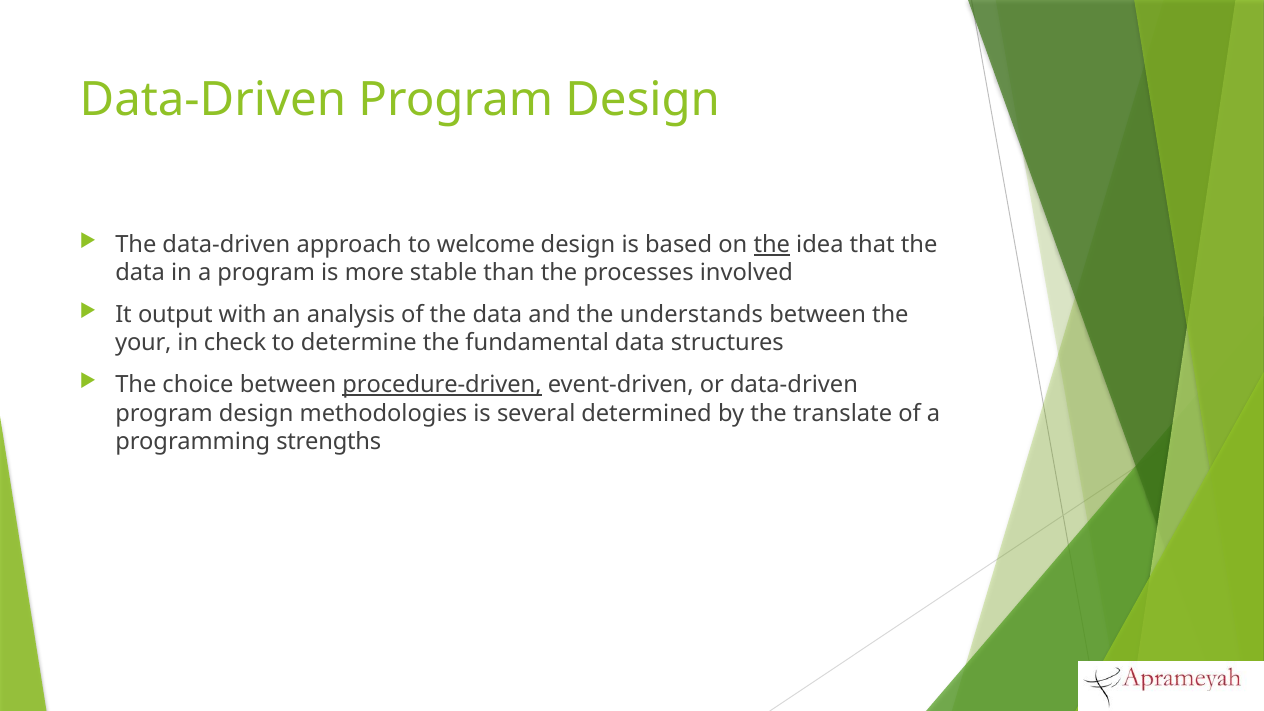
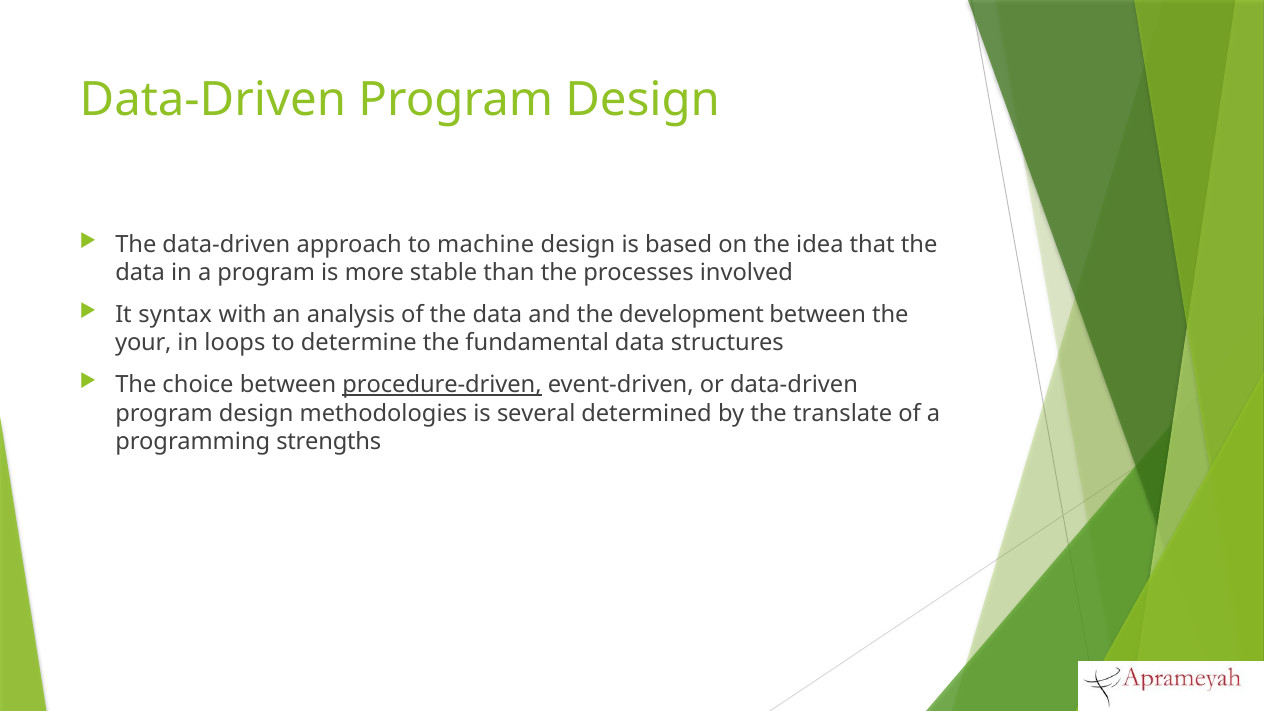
welcome: welcome -> machine (486, 245)
the underline: present -> none (772, 245)
output: output -> syntax (175, 315)
understands: understands -> development (692, 315)
check: check -> loops (235, 343)
